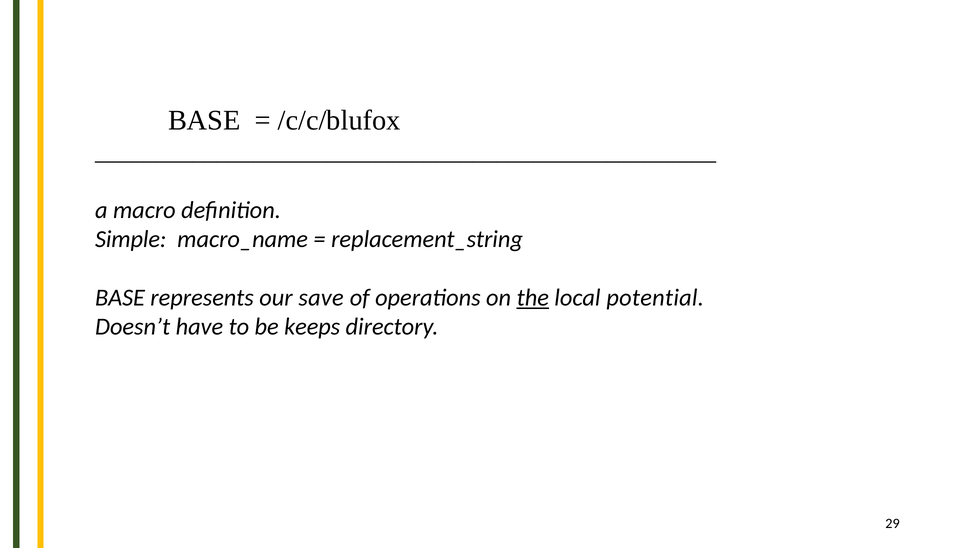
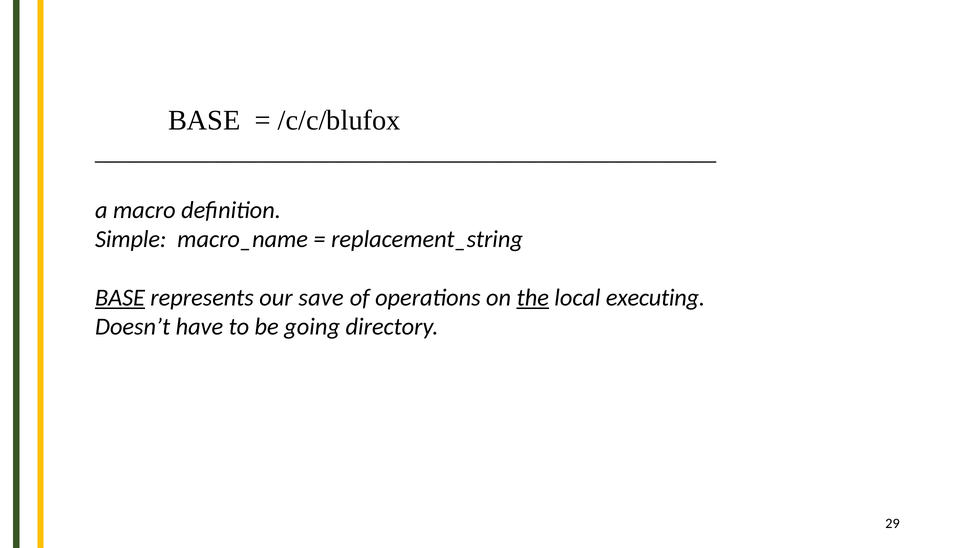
BASE underline: none -> present (120, 298)
potential: potential -> executing (655, 298)
keeps: keeps -> going (312, 327)
